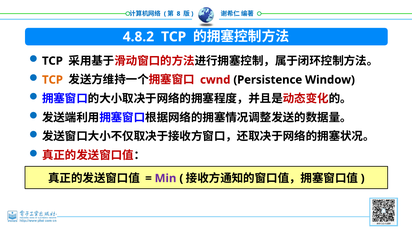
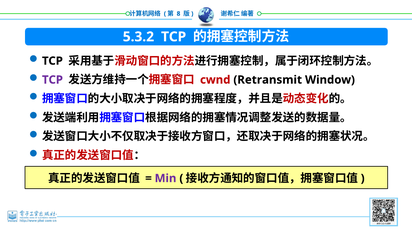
4.8.2: 4.8.2 -> 5.3.2 (138, 37)
TCP colour: orange -> purple (52, 80)
Persistence: Persistence -> Retransmit (268, 80)
